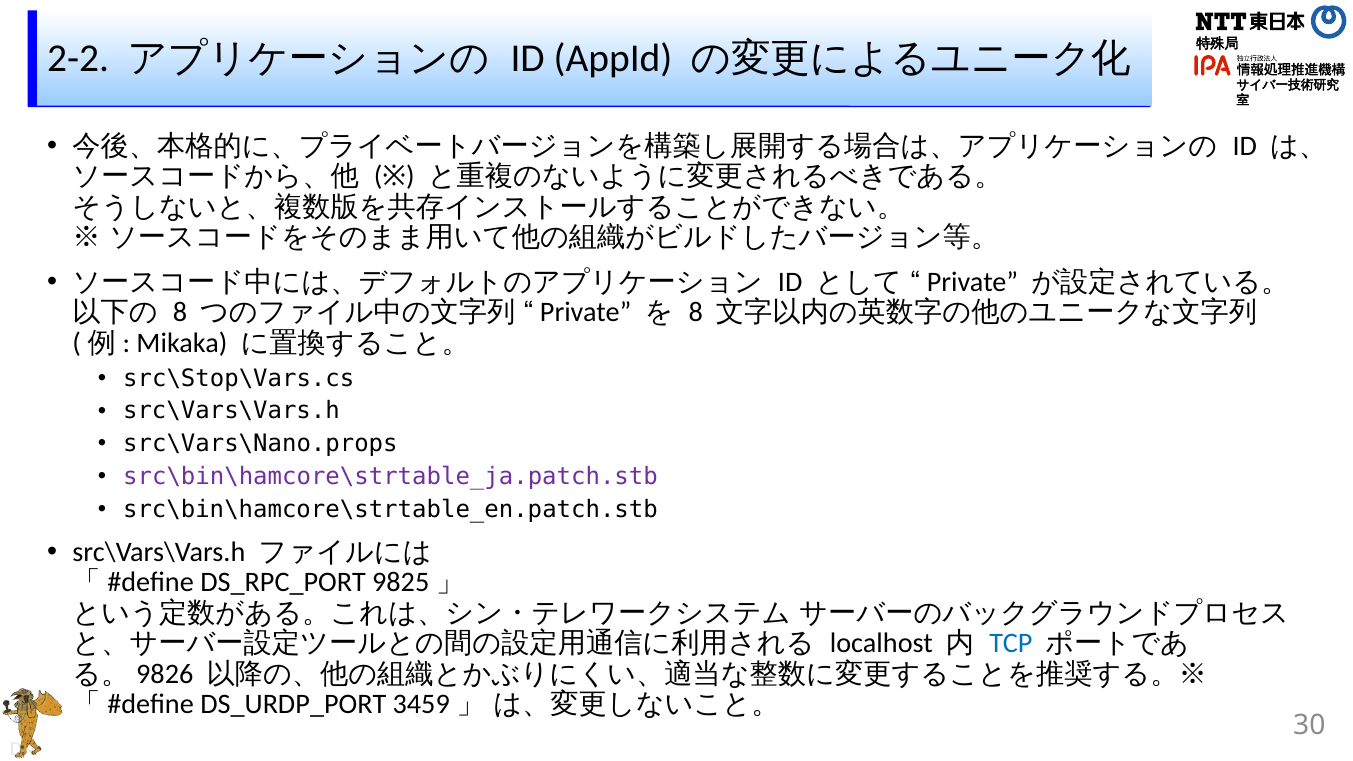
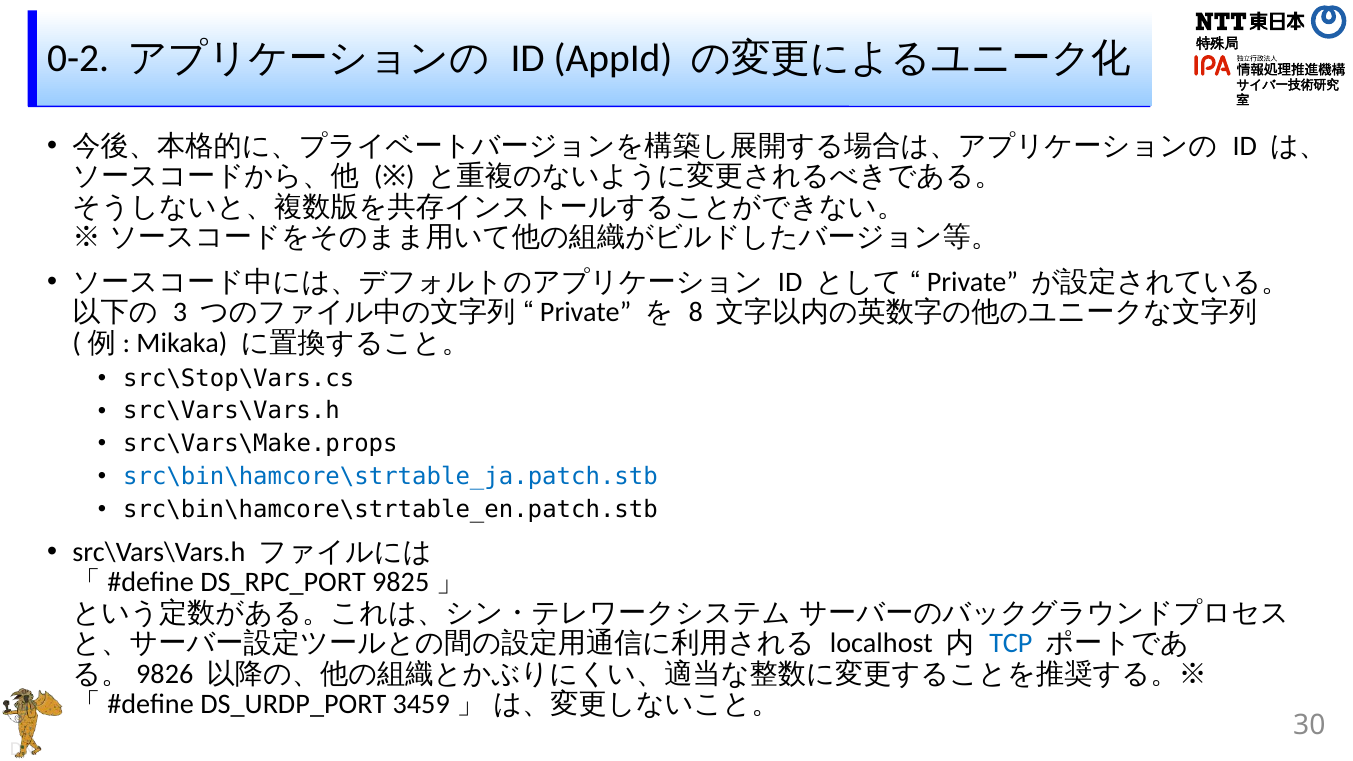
2-2: 2-2 -> 0-2 (78, 58)
8: 8 -> 3 (180, 313)
src\Vars\Nano.props: src\Vars\Nano.props -> src\Vars\Make.props (260, 444)
src\bin\hamcore\strtable_ja.patch.stb colour: purple -> blue (390, 477)
